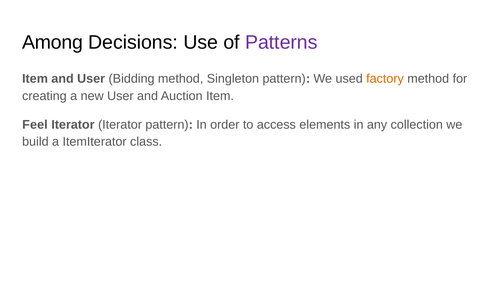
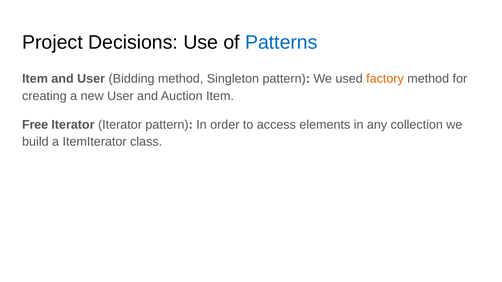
Among: Among -> Project (52, 43)
Patterns colour: purple -> blue (281, 43)
Feel: Feel -> Free (35, 125)
